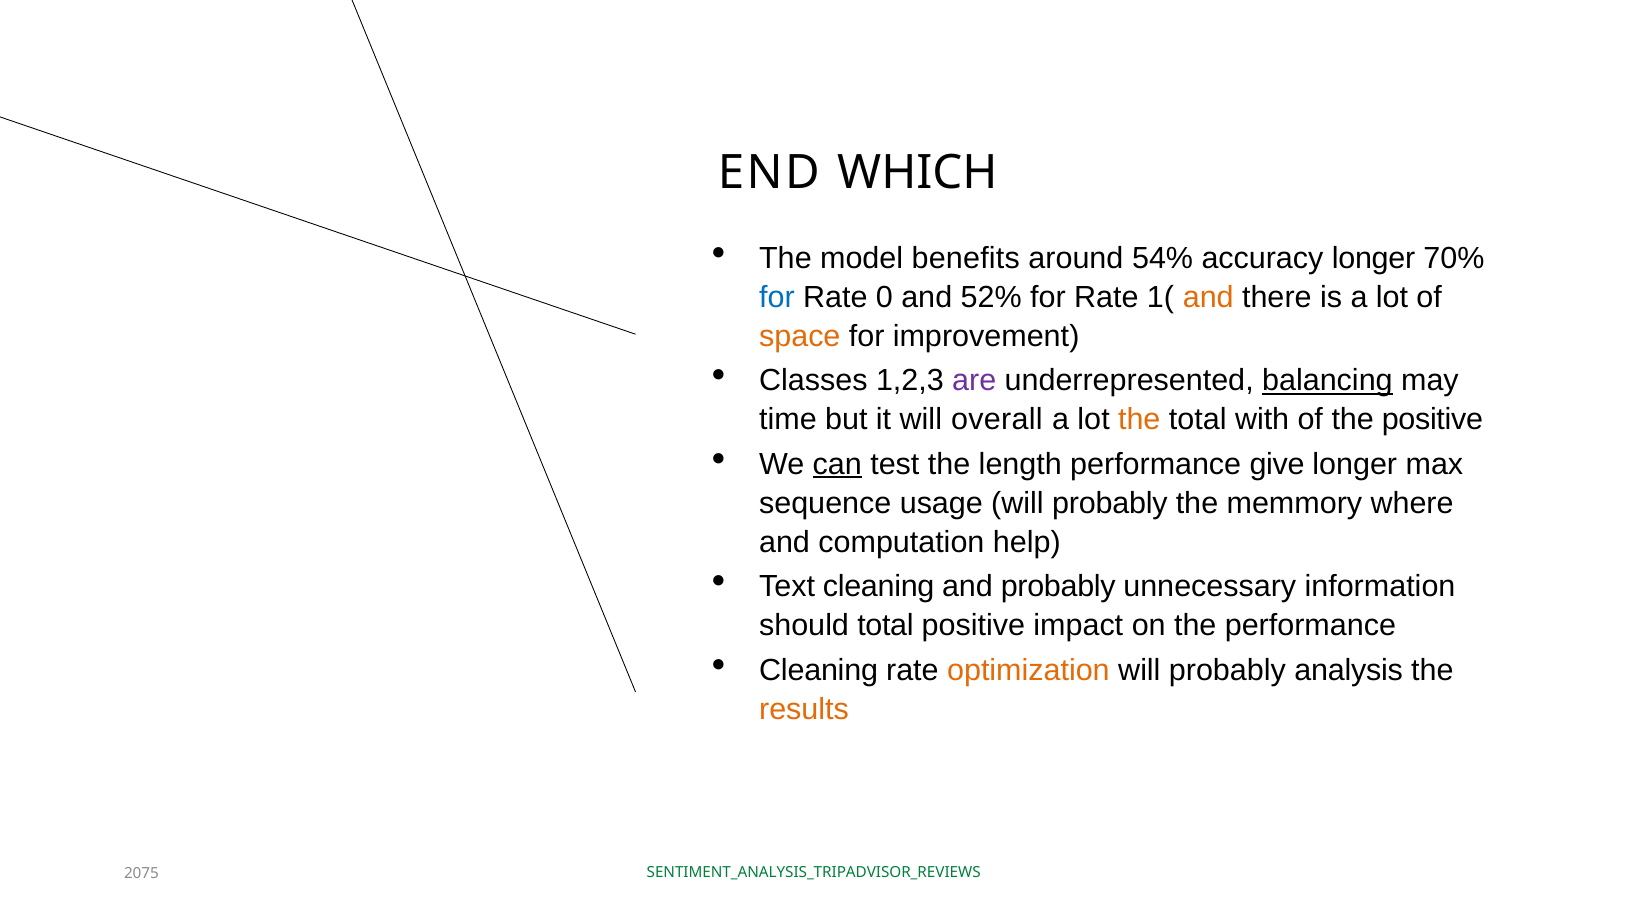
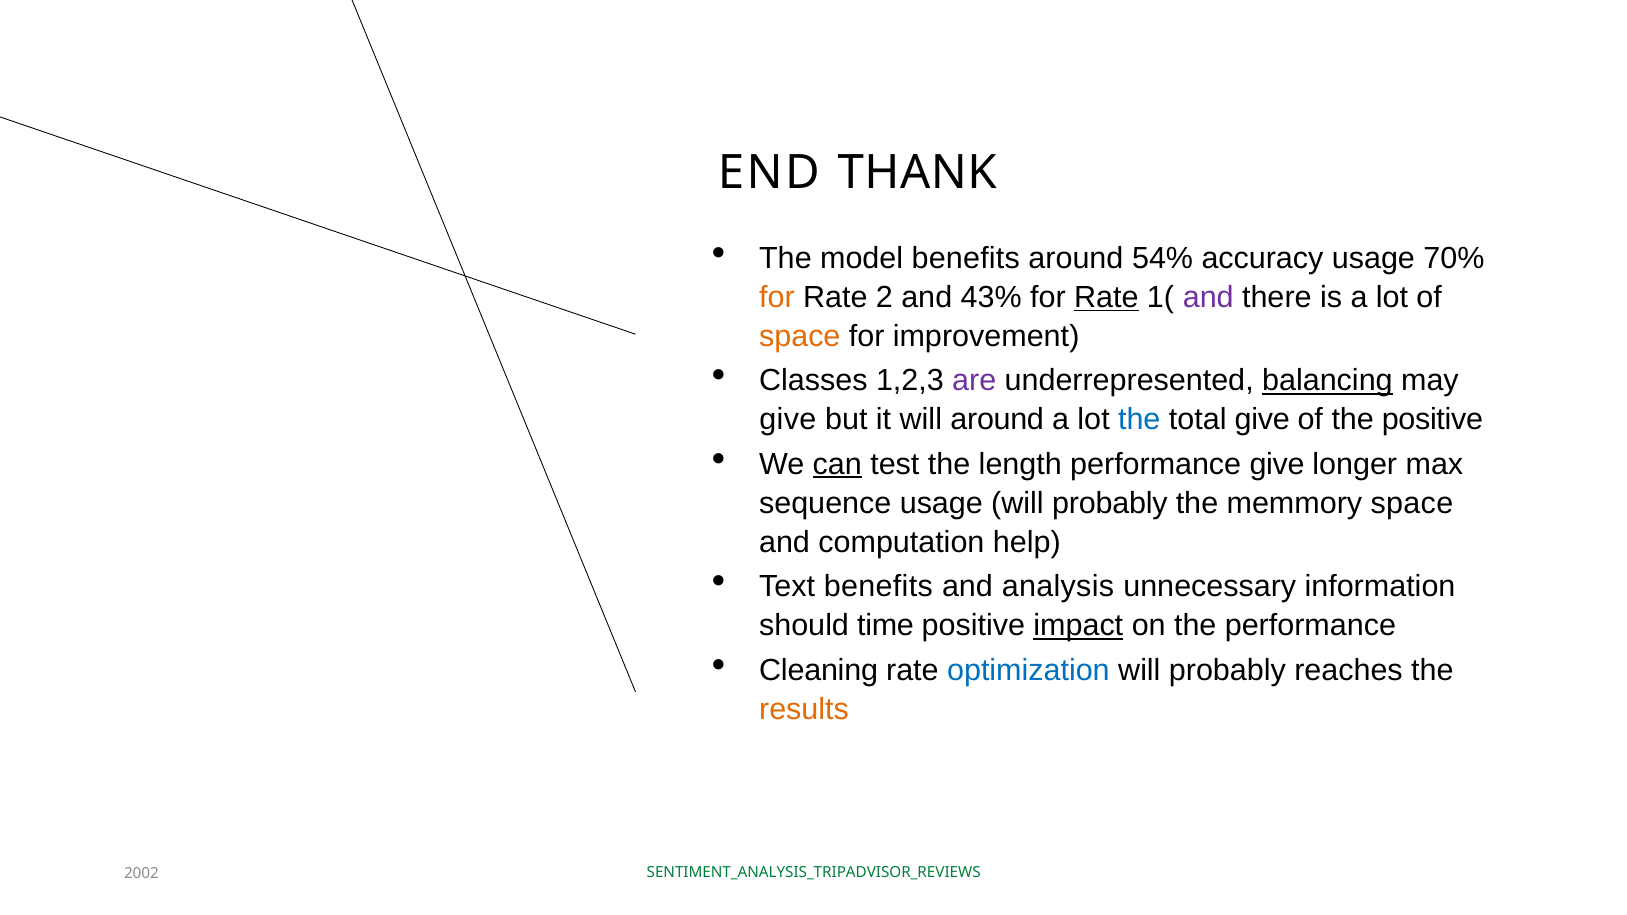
WHICH: WHICH -> THANK (917, 173)
accuracy longer: longer -> usage (1373, 258)
for colour: blue -> orange (777, 297)
0: 0 -> 2 (884, 297)
52%: 52% -> 43% (991, 297)
Rate underline: none -> present (1106, 297)
and colour: orange -> purple (1208, 297)
time: time -> give (788, 420)
will overall: overall -> around (997, 420)
the colour: orange -> blue (1139, 420)
total with: with -> give (1262, 420)
memmory where: where -> space (1412, 503)
Text cleaning: cleaning -> benefits (878, 587)
and probably: probably -> analysis (1058, 587)
should total: total -> time (885, 626)
impact underline: none -> present (1078, 626)
optimization colour: orange -> blue (1028, 670)
analysis: analysis -> reaches (1349, 670)
2075: 2075 -> 2002 (141, 874)
